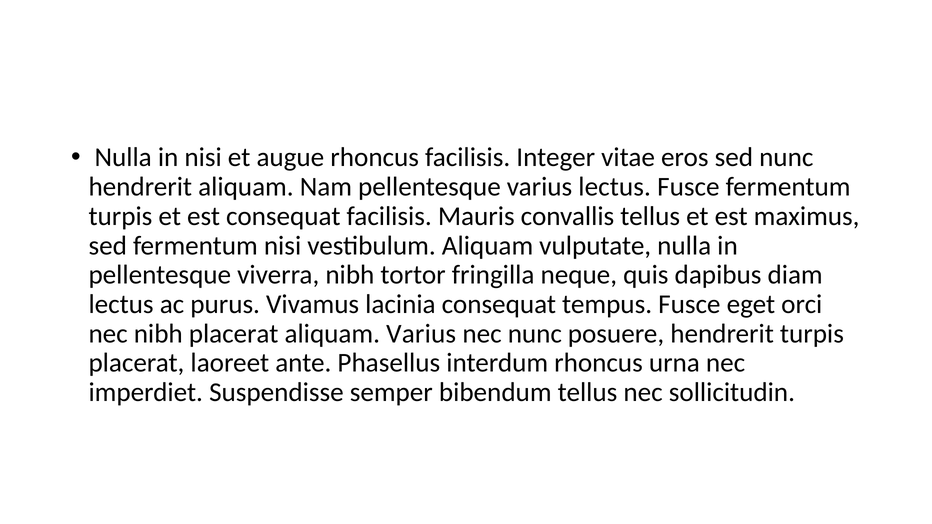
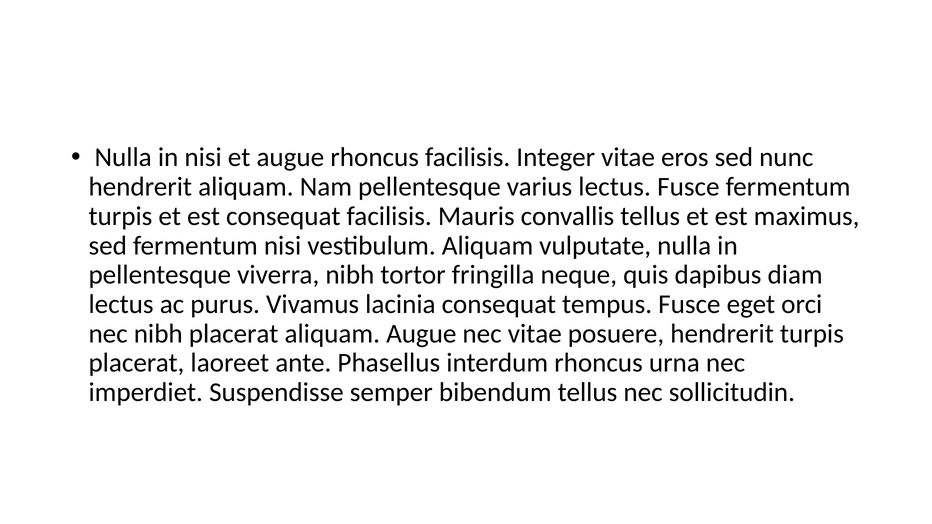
aliquam Varius: Varius -> Augue (421, 334)
nec nunc: nunc -> vitae (535, 334)
